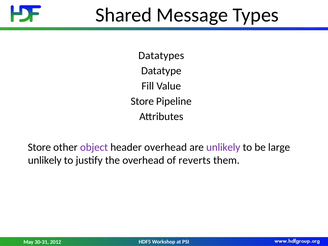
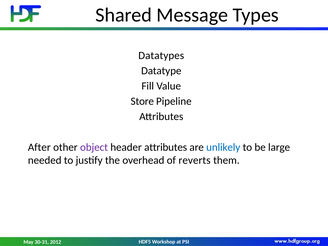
Store: Store -> After (39, 147)
header overhead: overhead -> attributes (166, 147)
unlikely colour: purple -> blue (223, 147)
unlikely: unlikely -> needed (45, 160)
